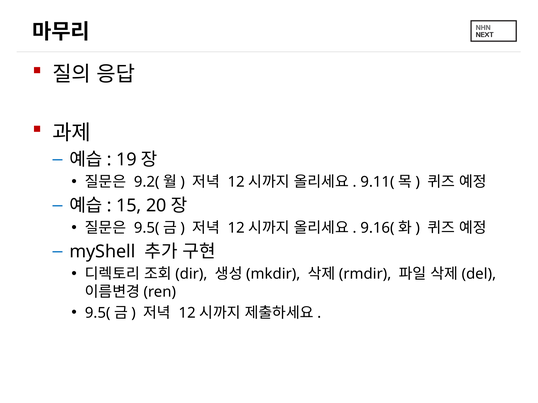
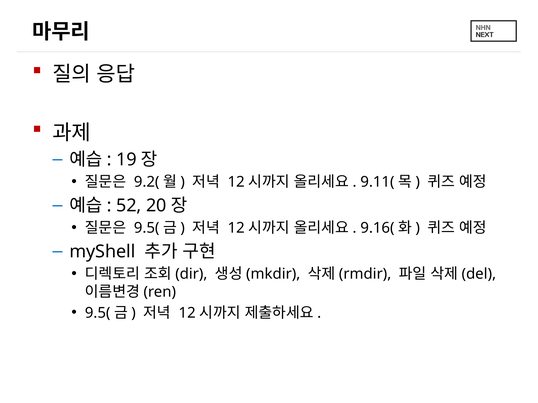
15: 15 -> 52 (129, 206)
